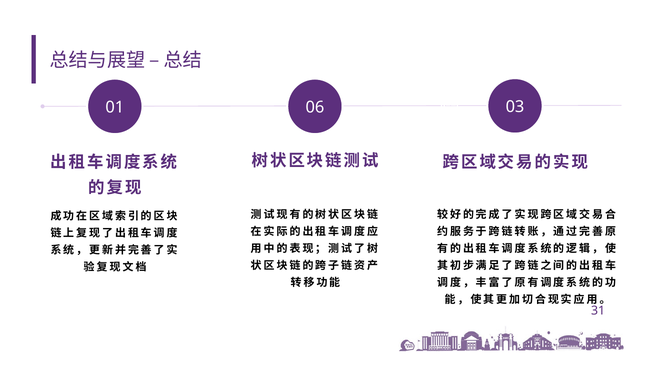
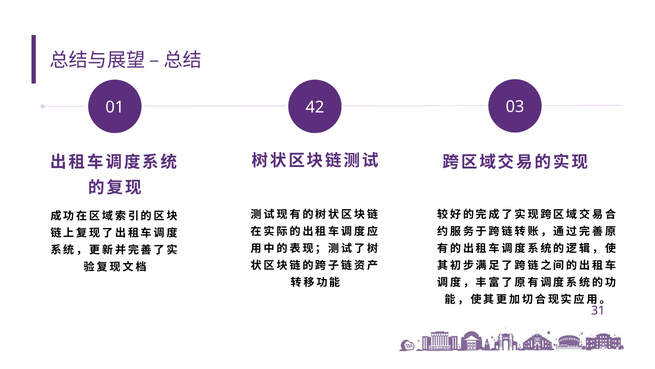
06: 06 -> 42 (315, 107)
